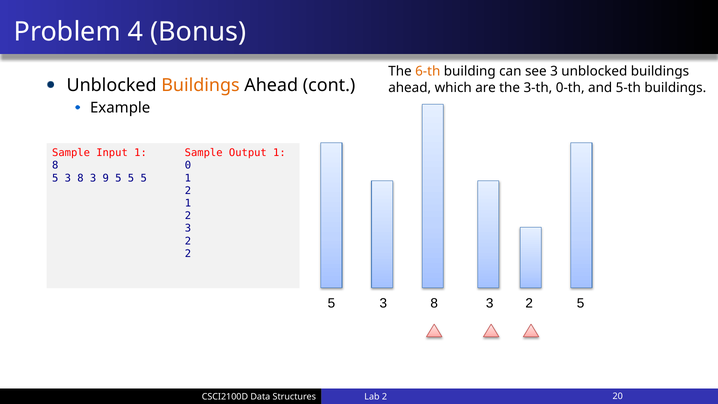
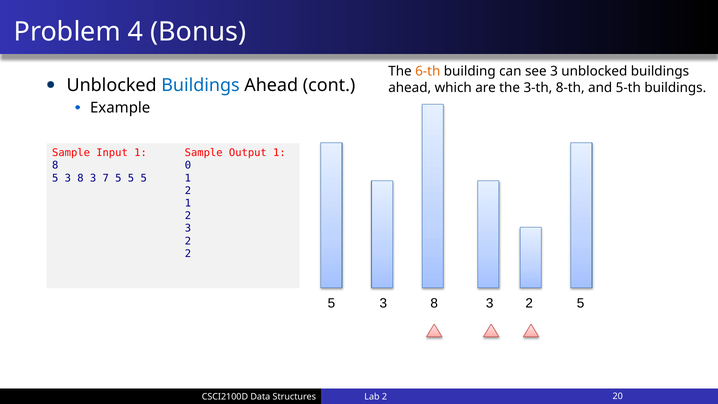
Buildings colour: orange -> blue (200, 85)
0-th: 0-th -> 8-th (570, 88)
9: 9 -> 7 (106, 178)
